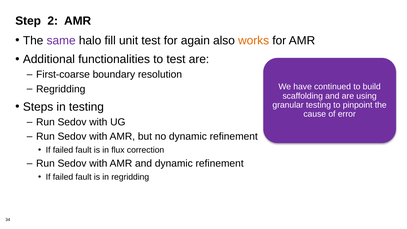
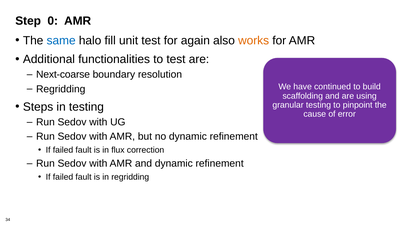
2: 2 -> 0 (53, 21)
same colour: purple -> blue (61, 41)
First-coarse: First-coarse -> Next-coarse (63, 75)
